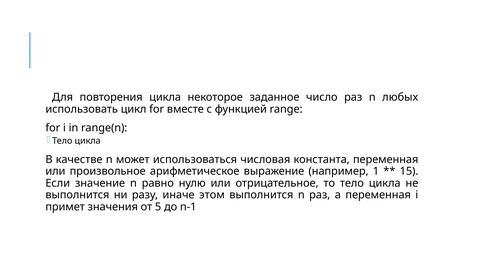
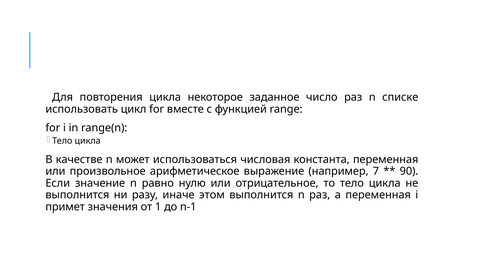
любых: любых -> списке (400, 97)
1: 1 -> 7 (376, 171)
15: 15 -> 90 (409, 171)
5: 5 -> 1 (158, 206)
